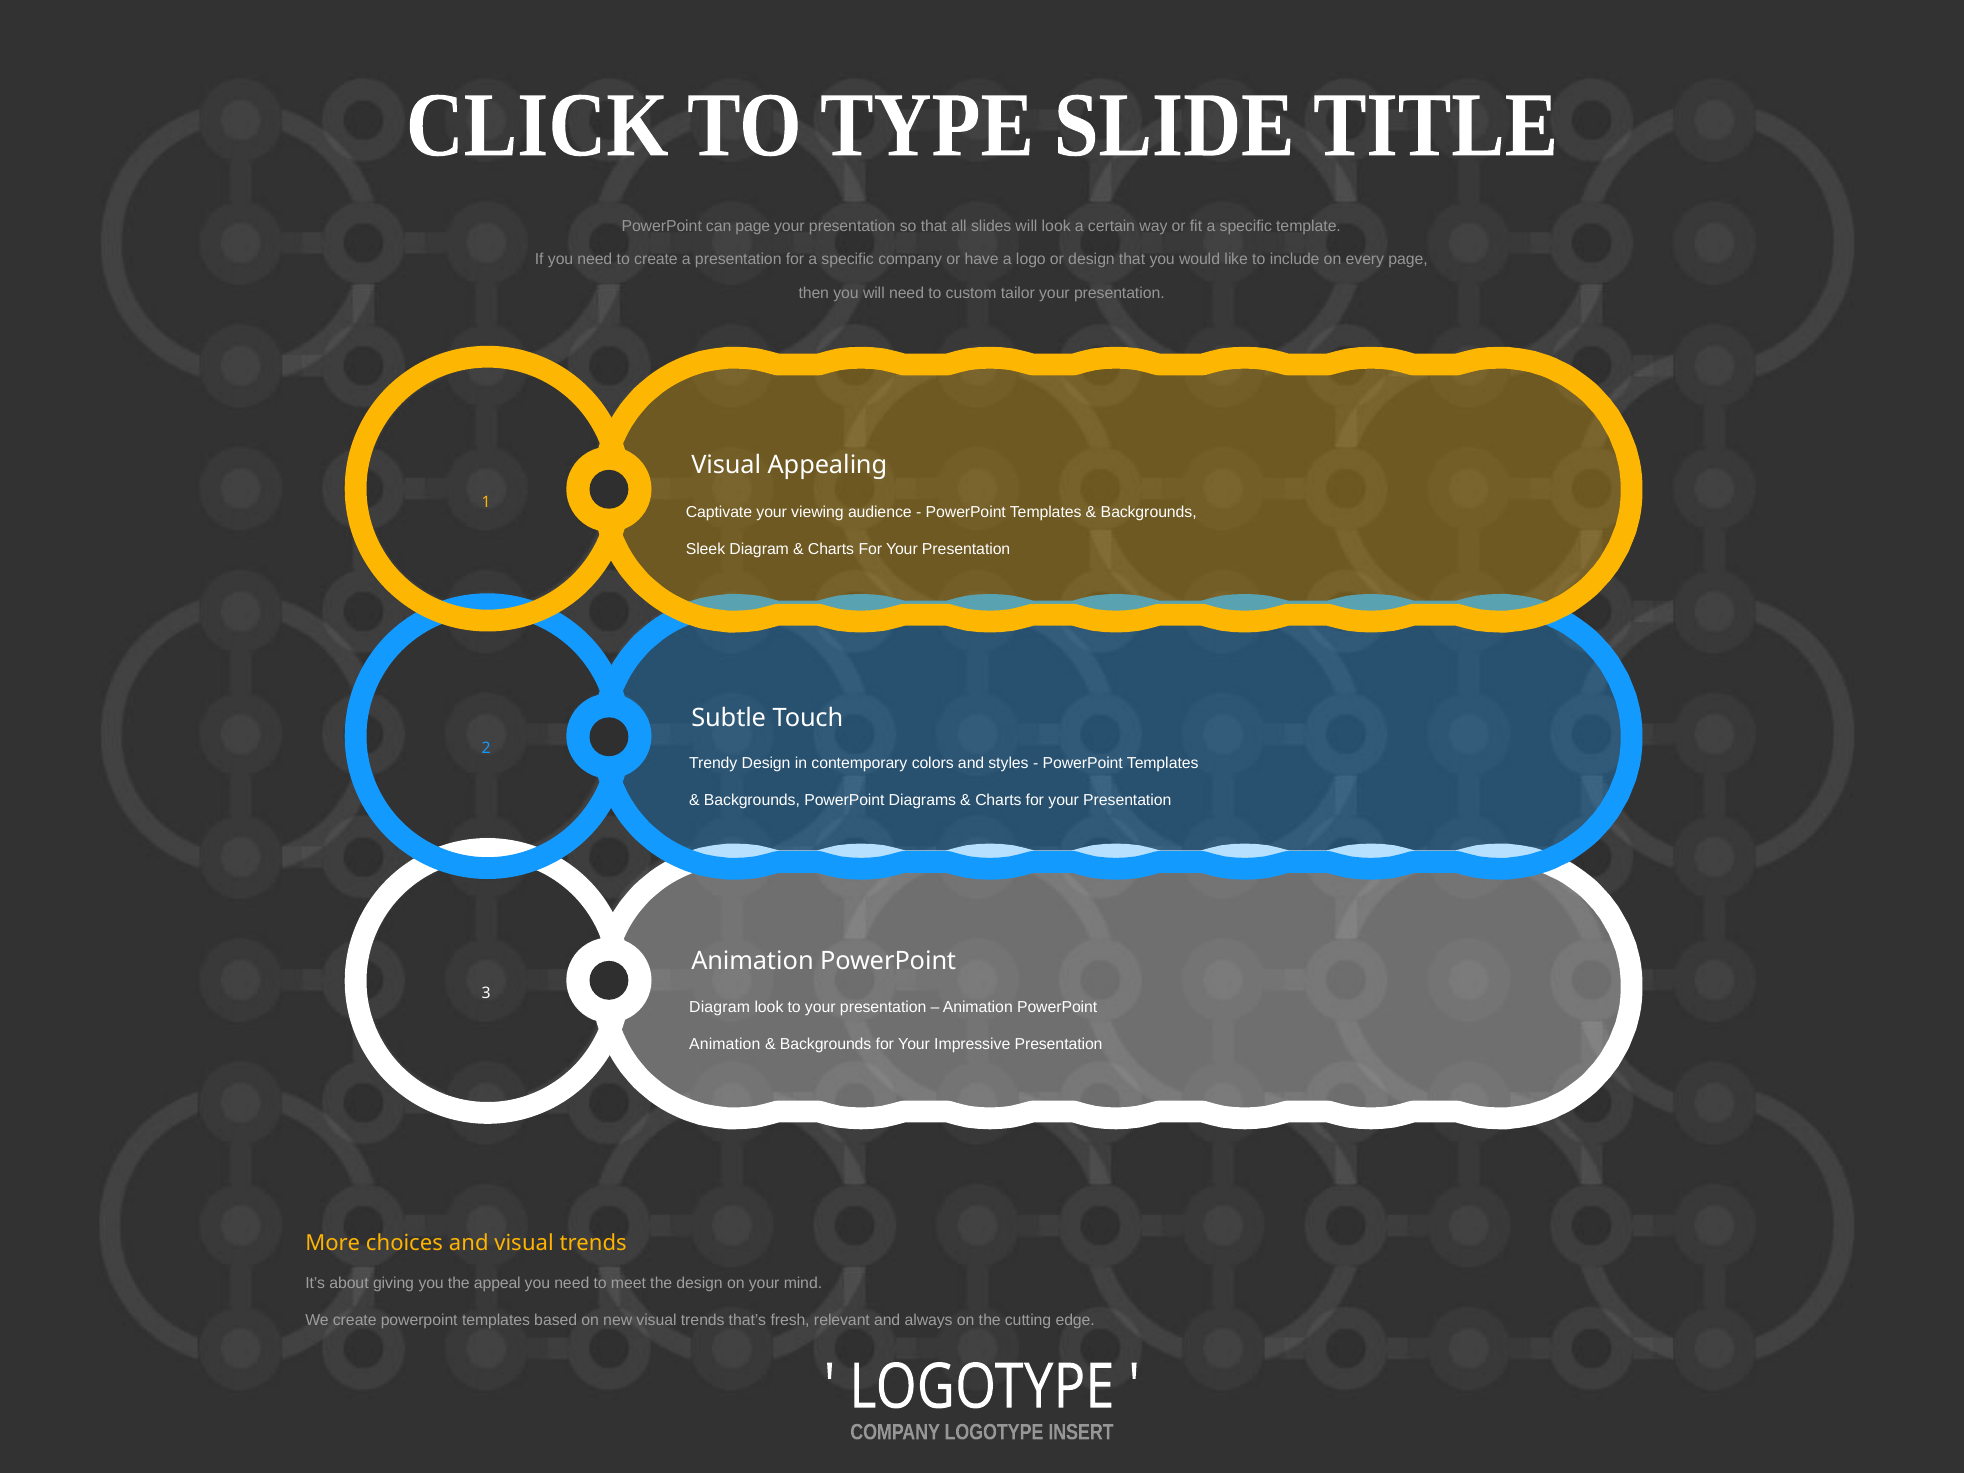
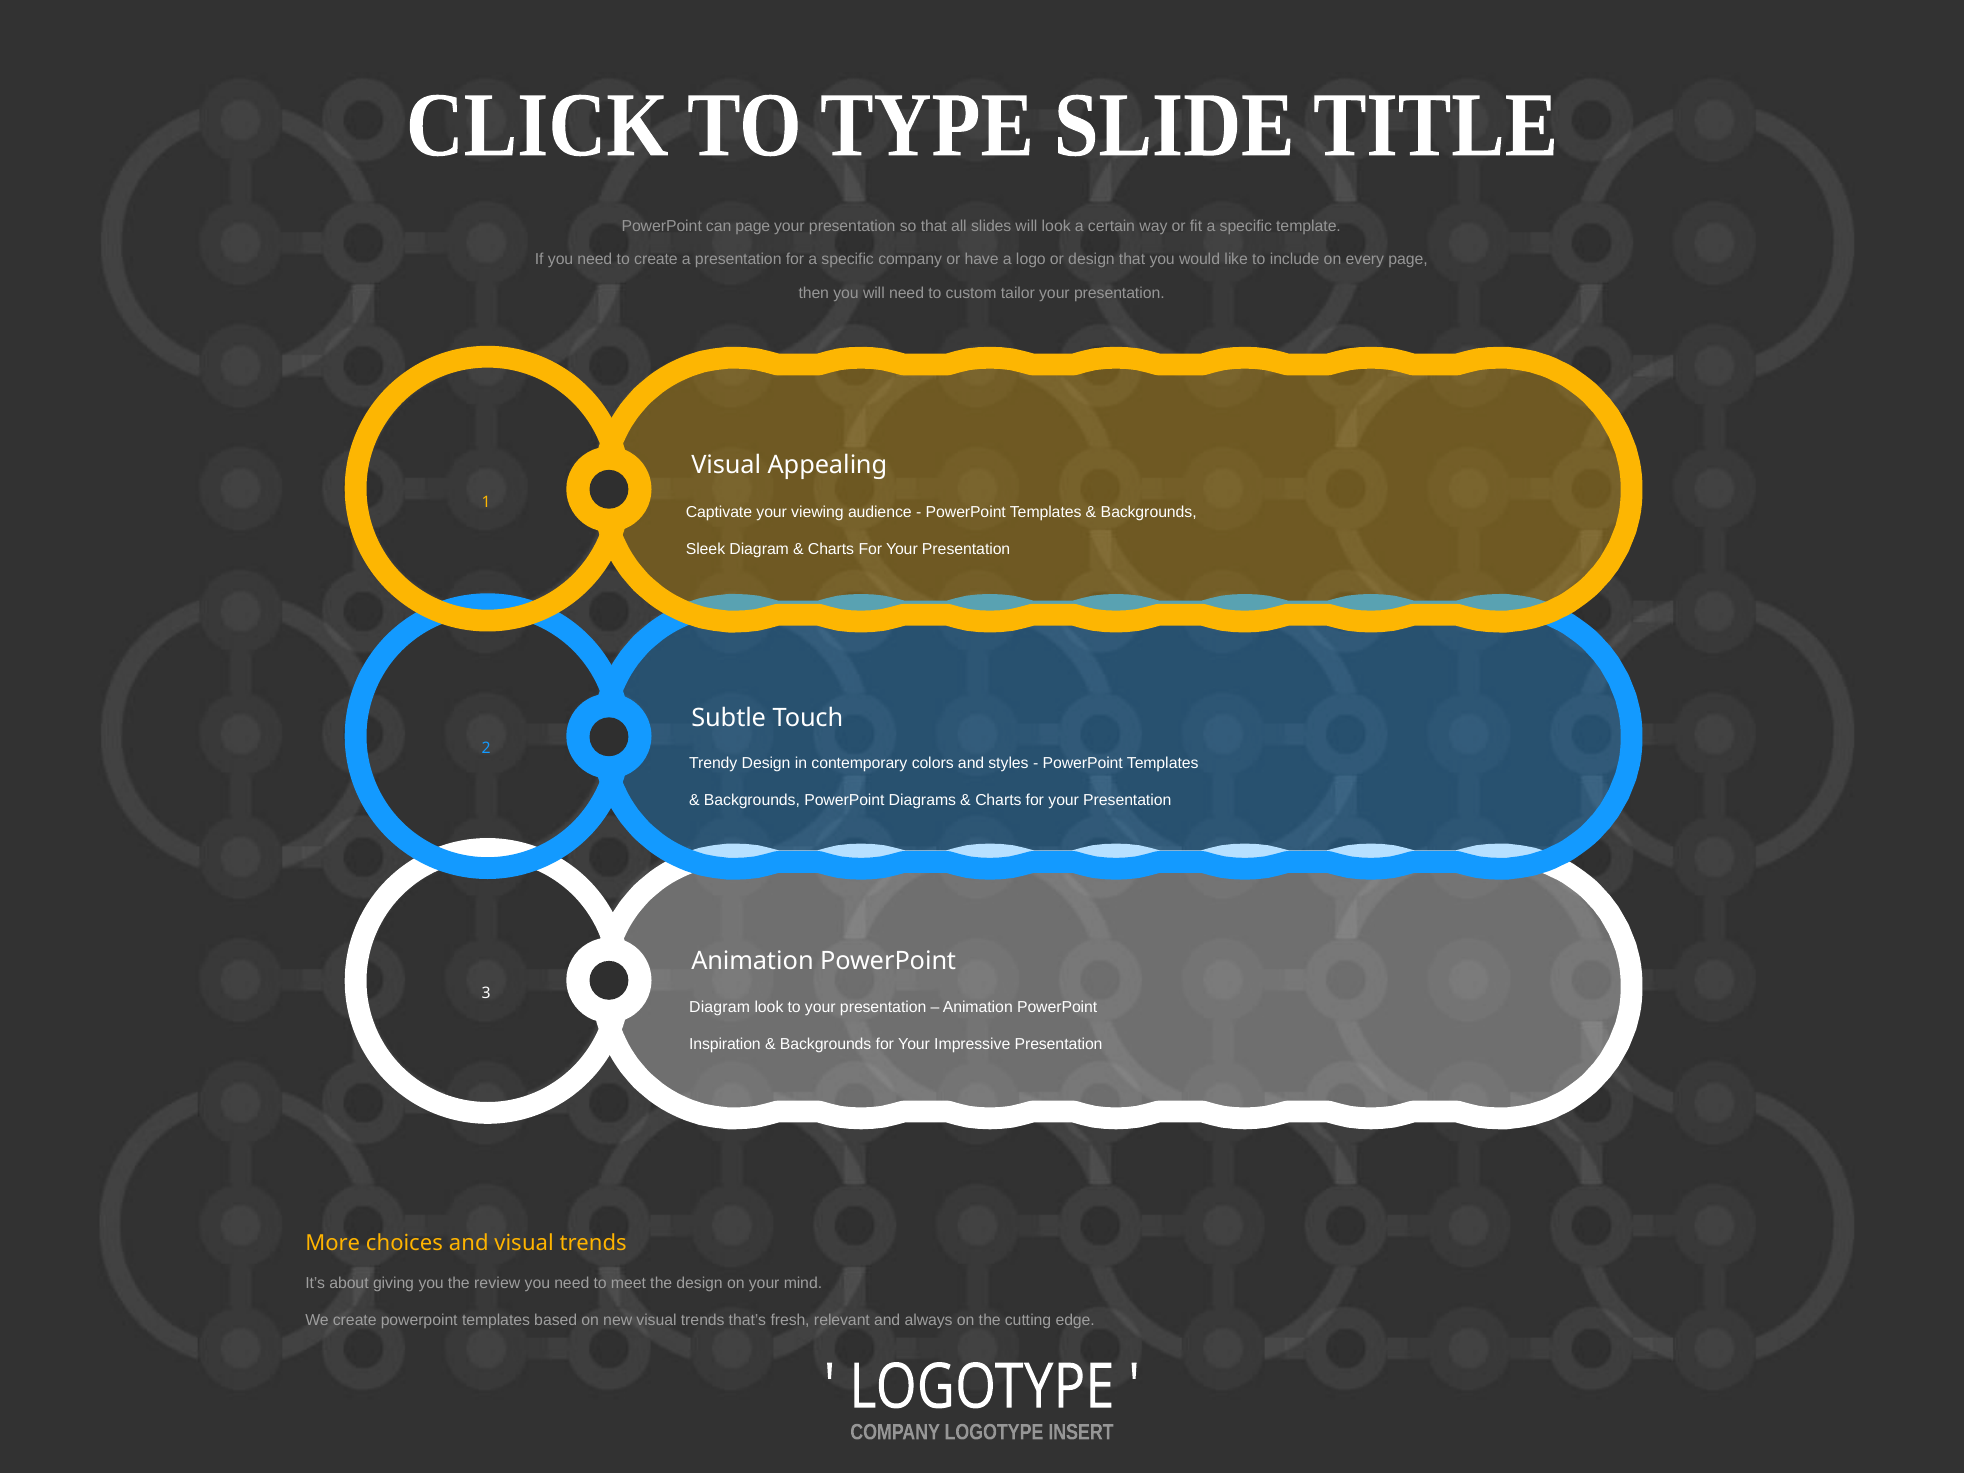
Animation: Animation -> Inspiration (725, 1044)
appeal: appeal -> review (497, 1283)
